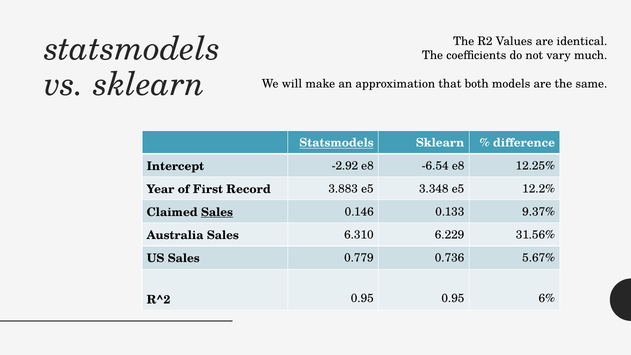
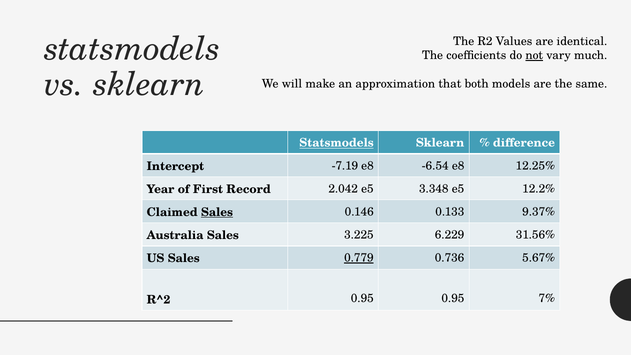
not underline: none -> present (534, 55)
-2.92: -2.92 -> -7.19 (345, 166)
3.883: 3.883 -> 2.042 (343, 189)
6.310: 6.310 -> 3.225 (359, 235)
0.779 underline: none -> present (359, 258)
6%: 6% -> 7% (547, 298)
